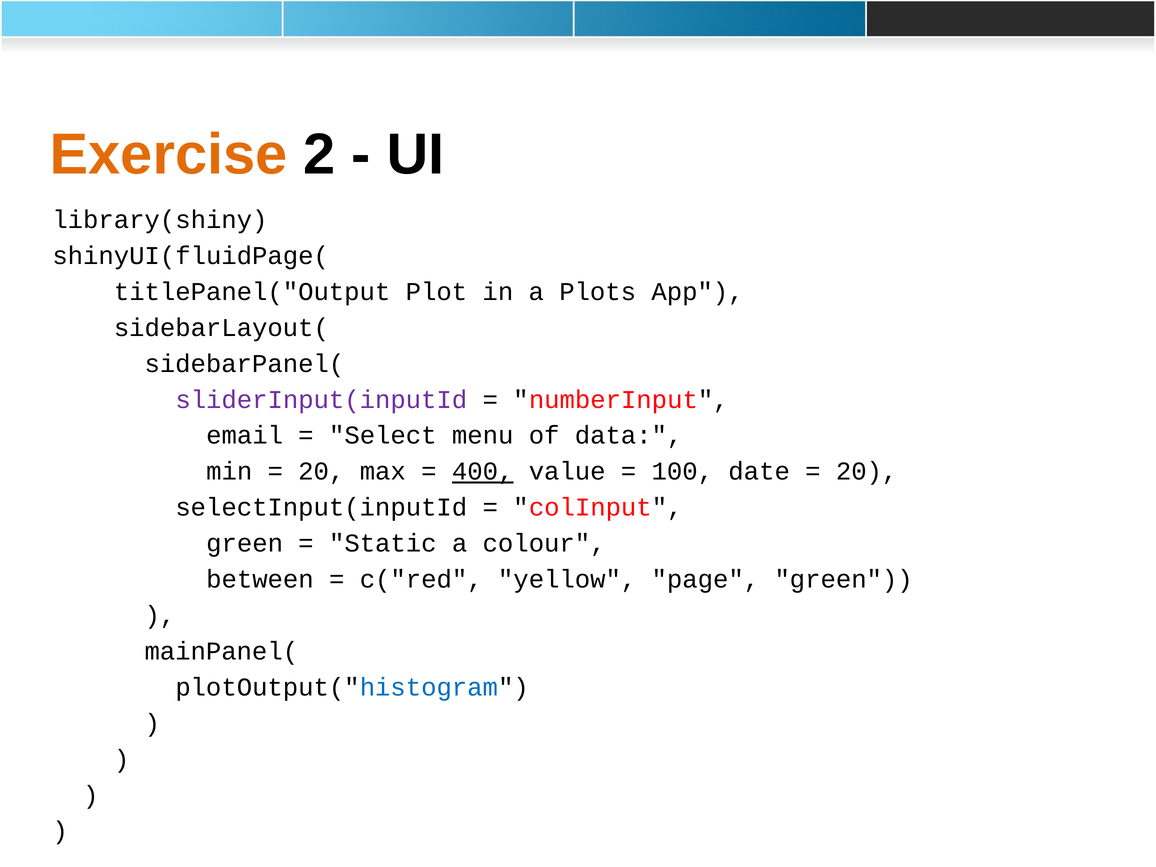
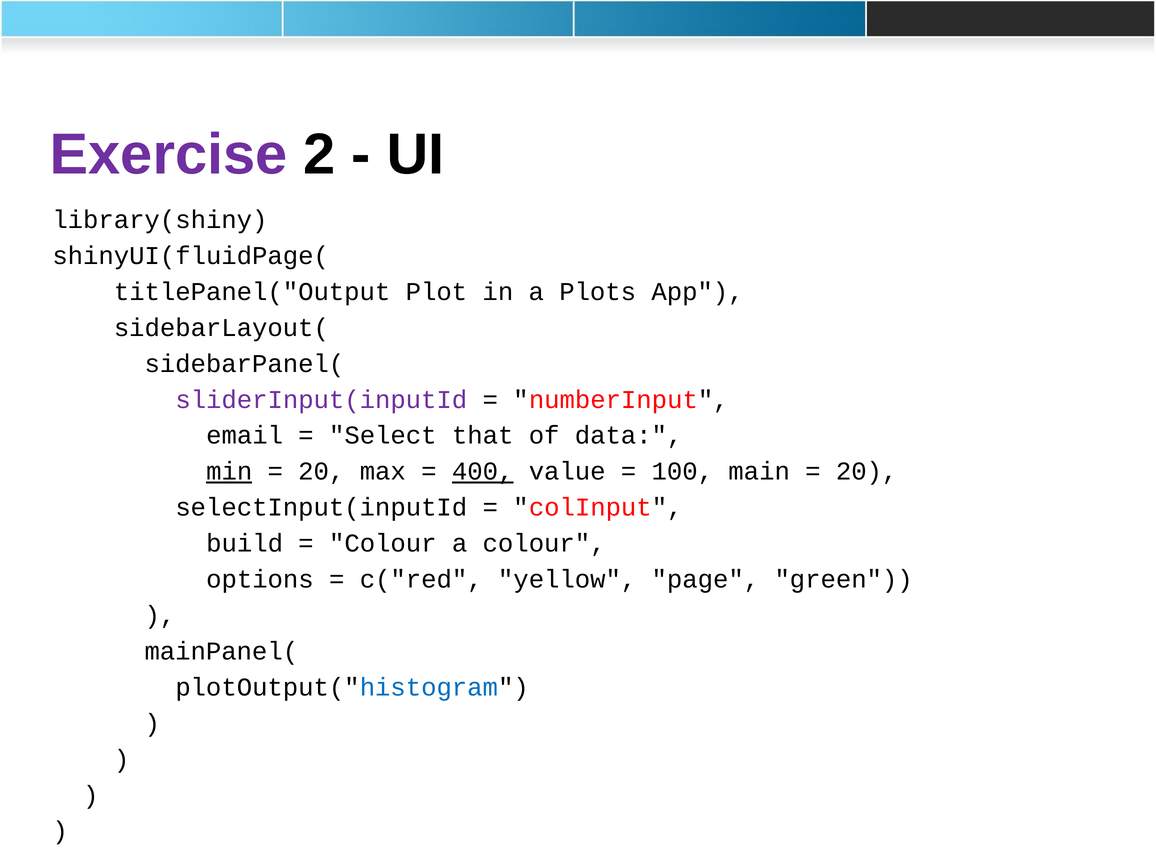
Exercise colour: orange -> purple (169, 155)
menu: menu -> that (483, 435)
min underline: none -> present (229, 471)
date: date -> main (759, 471)
green: green -> build (245, 543)
Static: Static -> Colour (383, 543)
between: between -> options (260, 579)
